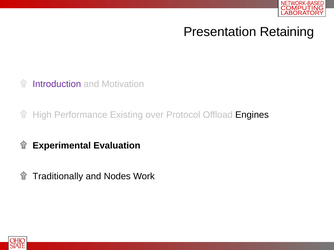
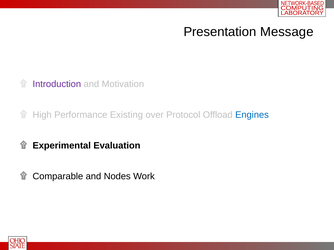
Retaining: Retaining -> Message (287, 32)
Engines colour: black -> blue (252, 115)
Traditionally: Traditionally -> Comparable (58, 177)
